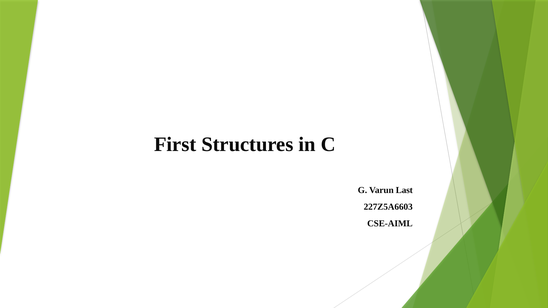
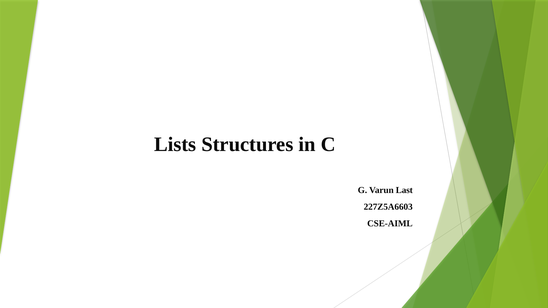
First: First -> Lists (175, 144)
